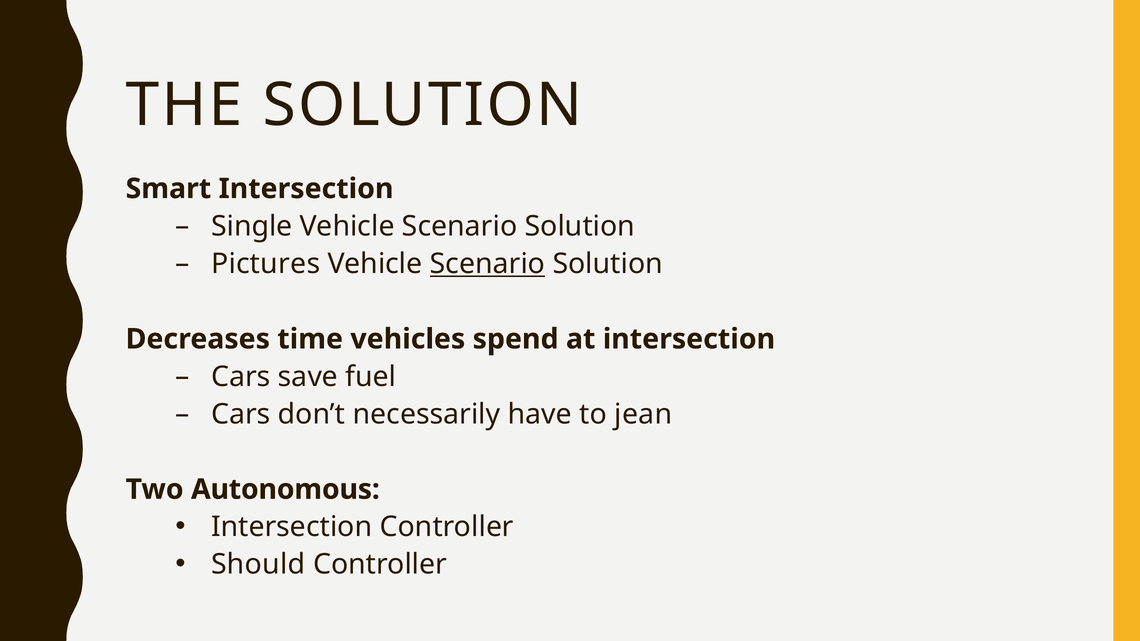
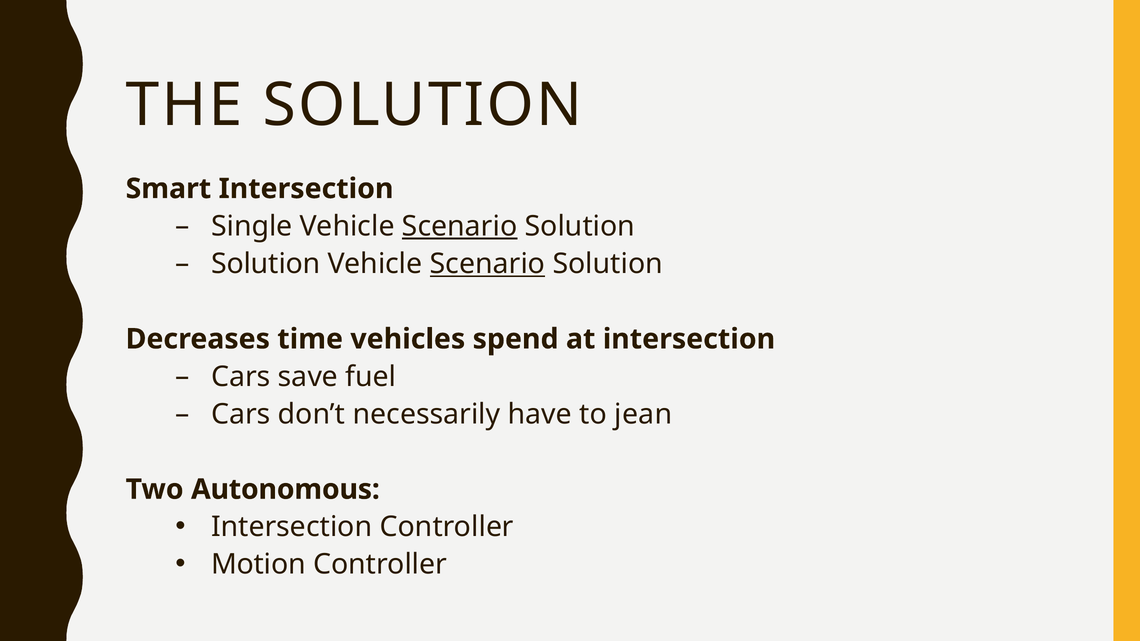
Scenario underline: none -> present (460, 226)
Pictures: Pictures -> Solution (266, 264)
Should: Should -> Motion (258, 565)
